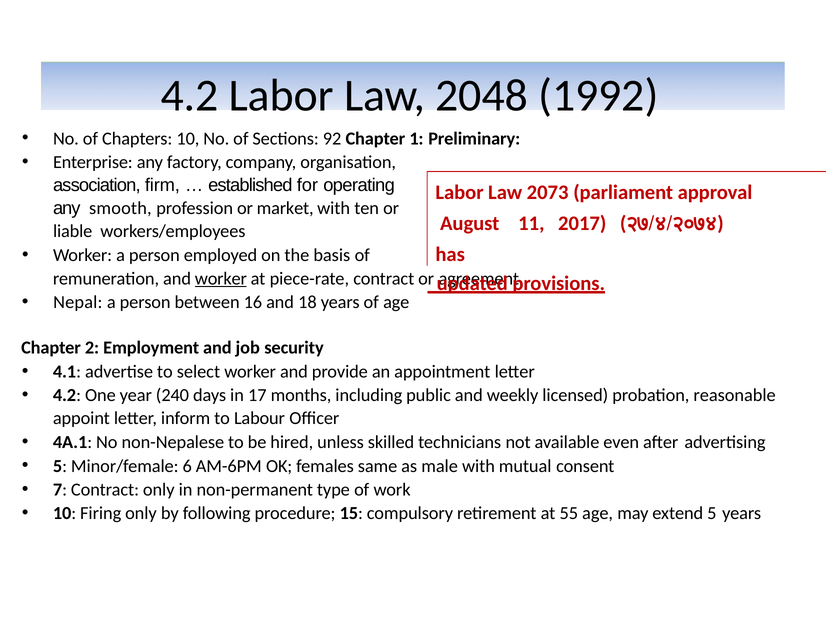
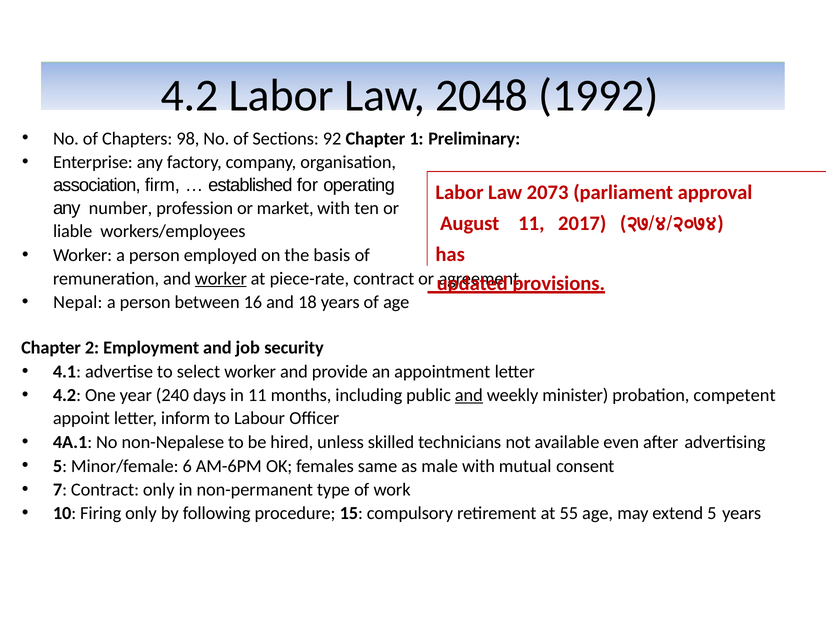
Chapters 10: 10 -> 98 (188, 139)
smooth: smooth -> number (120, 208)
in 17: 17 -> 11 (257, 396)
and underline: none -> present (469, 396)
licensed: licensed -> minister (575, 396)
reasonable: reasonable -> competent (735, 396)
